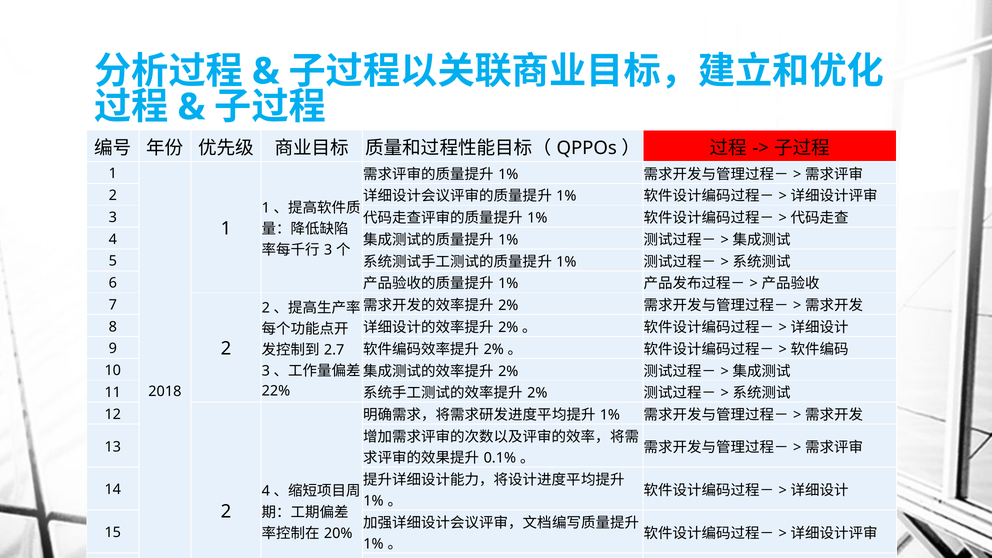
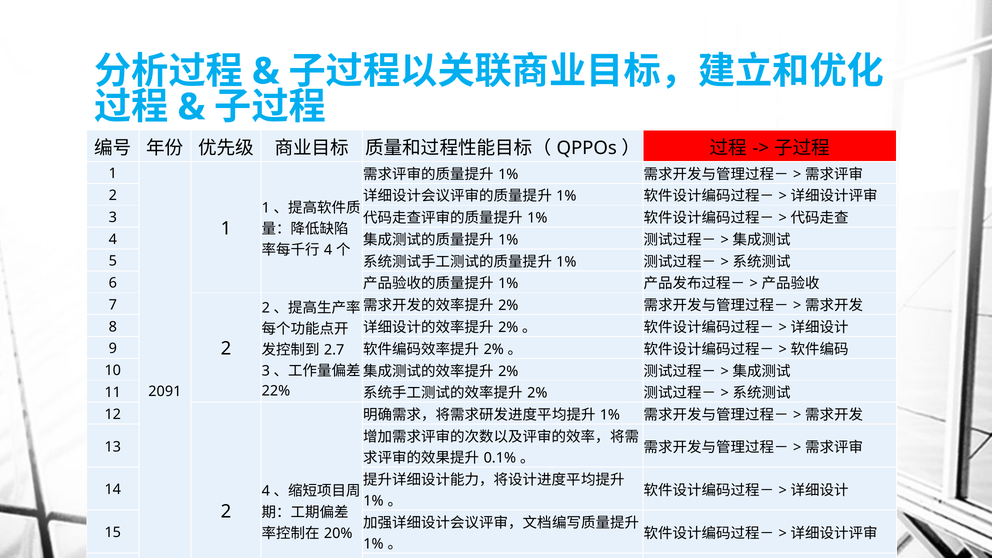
3: 3 -> 4 (328, 250)
2018: 2018 -> 2091 (165, 391)
